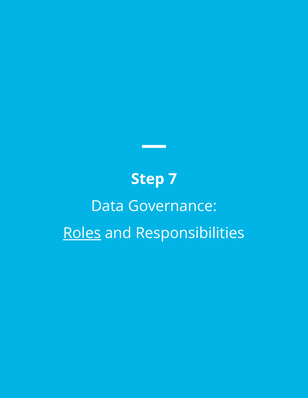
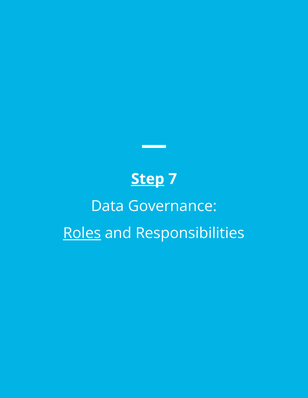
Step underline: none -> present (148, 179)
